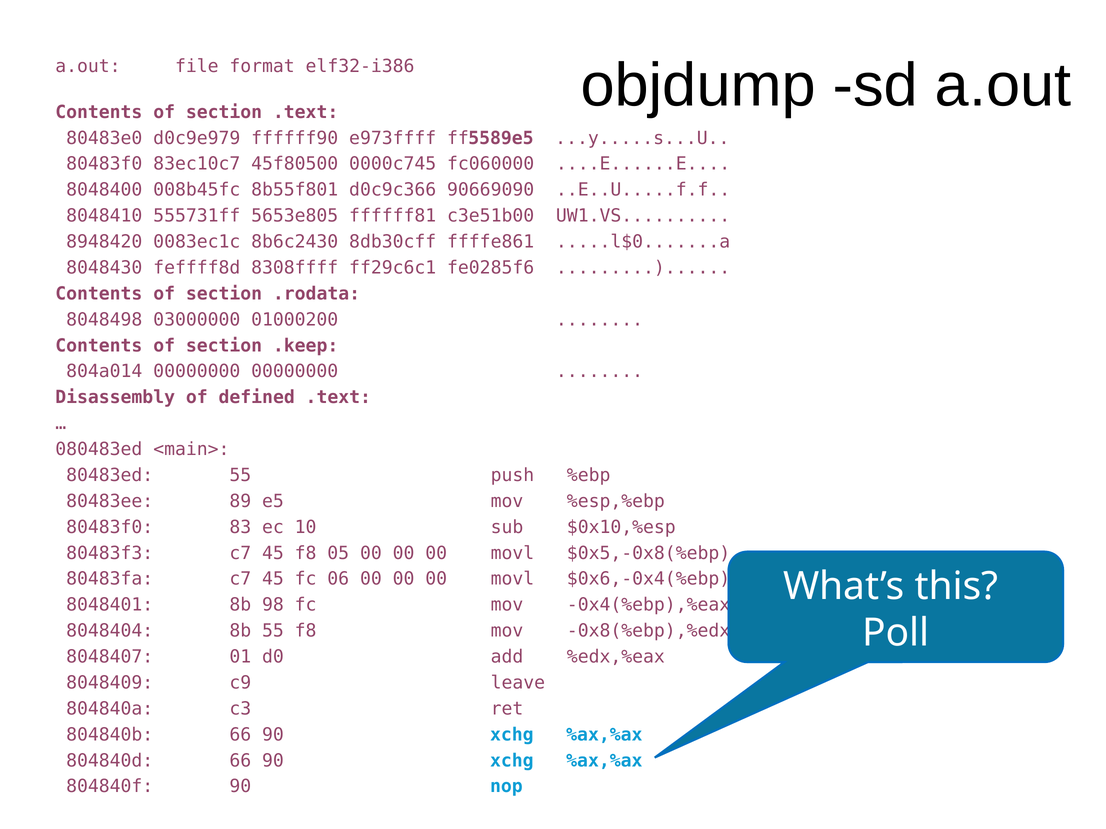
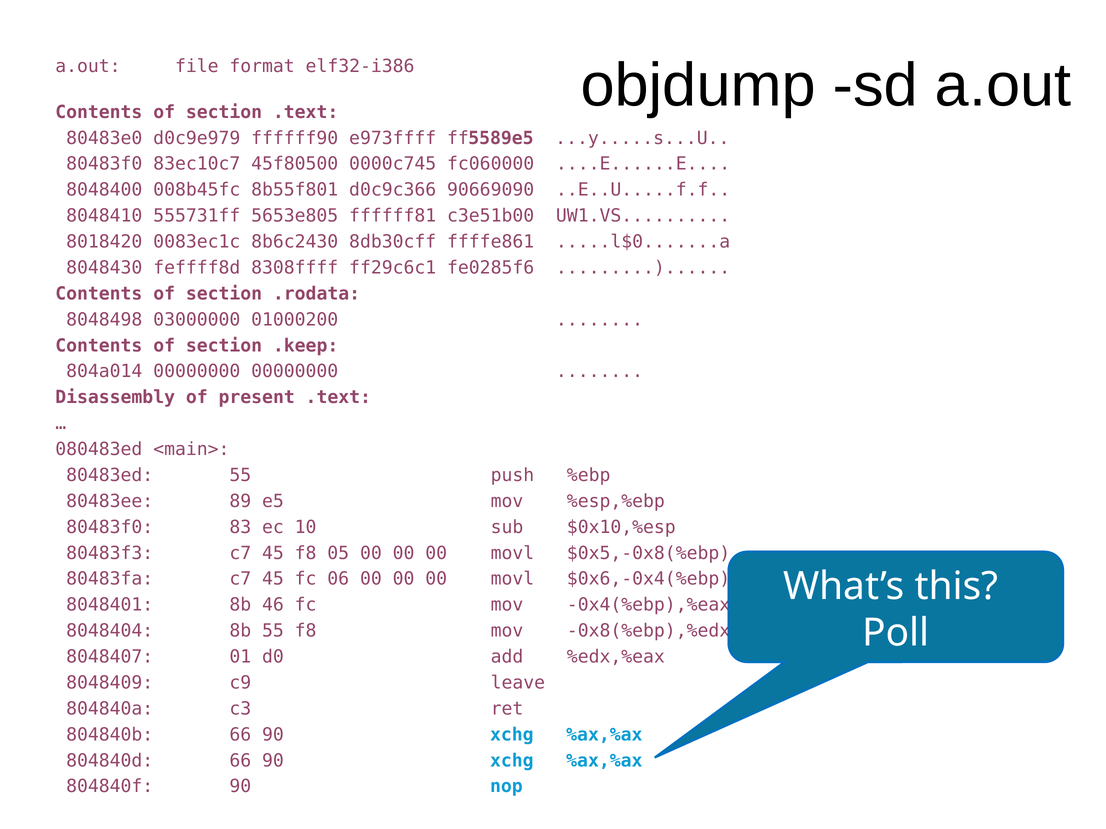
8948420: 8948420 -> 8018420 (104, 242)
defined: defined -> present (257, 398)
98: 98 -> 46 (273, 605)
